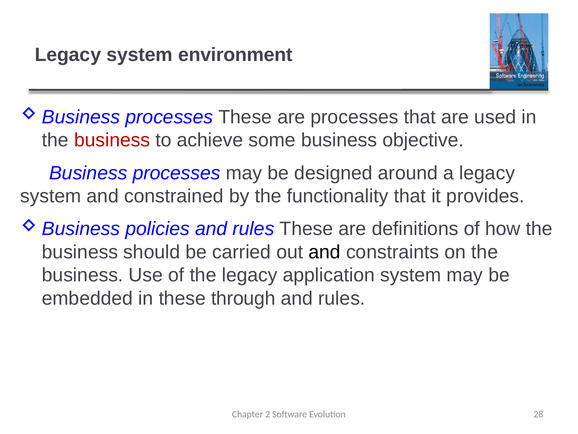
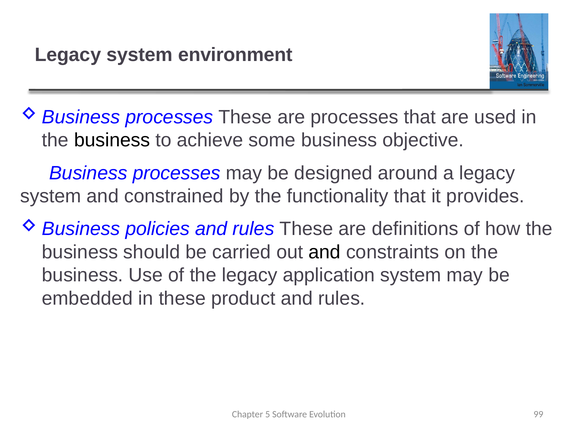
business colour: red -> black (112, 140)
through: through -> product (243, 298)
2: 2 -> 5 (268, 414)
28: 28 -> 99 (538, 414)
